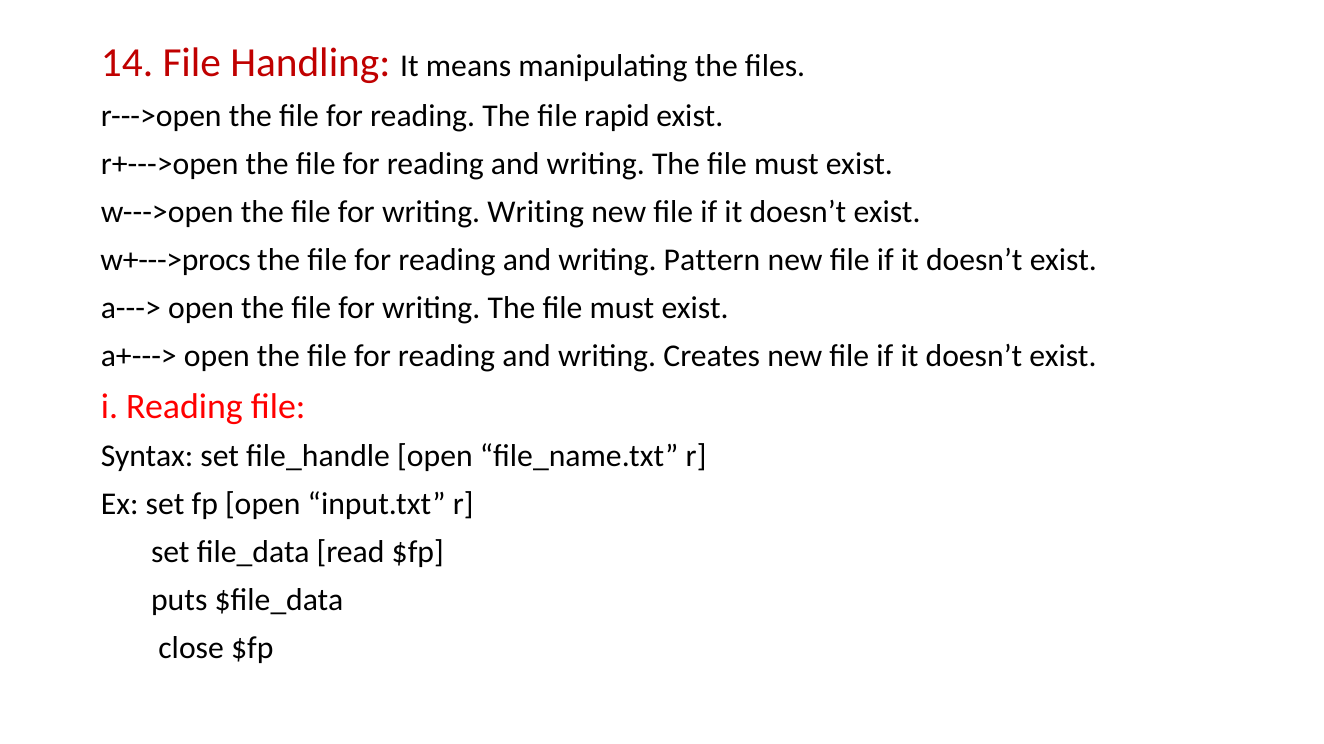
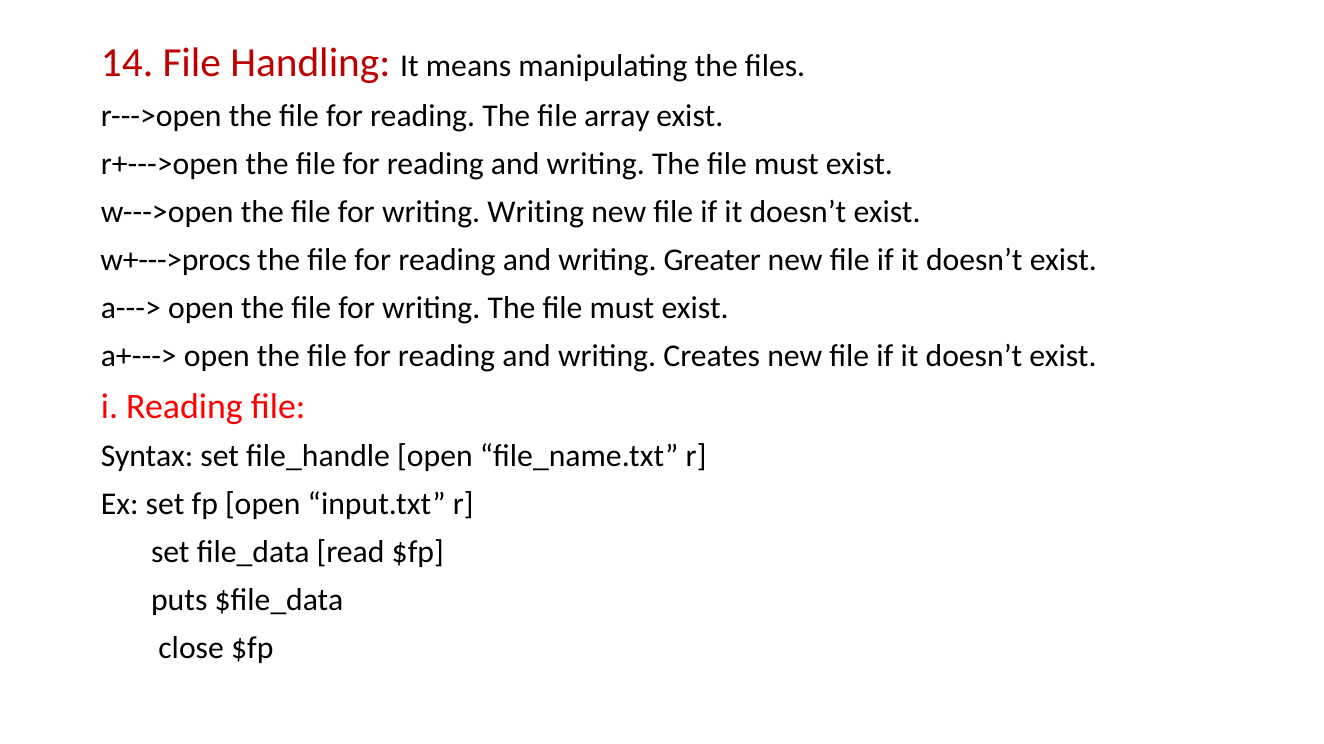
rapid: rapid -> array (617, 116)
Pattern: Pattern -> Greater (712, 260)
